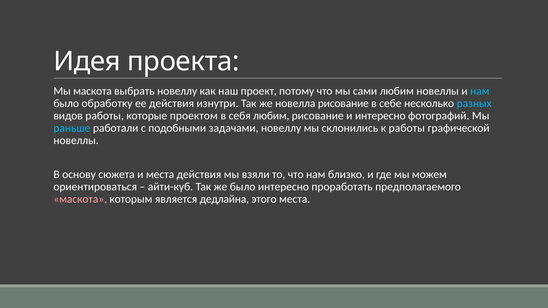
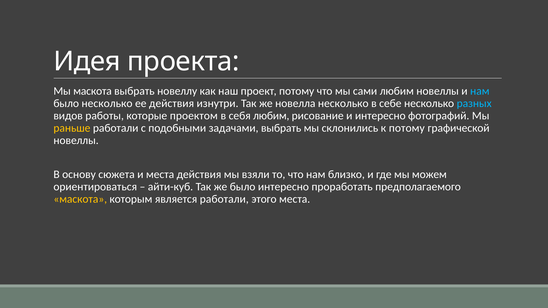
было обработку: обработку -> несколько (107, 103)
новелла рисование: рисование -> несколько (343, 103)
раньше colour: light blue -> yellow (72, 128)
задачами новеллу: новеллу -> выбрать (281, 128)
к работы: работы -> потому (407, 128)
маскота colour: pink -> yellow (80, 199)
является дедлайна: дедлайна -> работали (224, 199)
